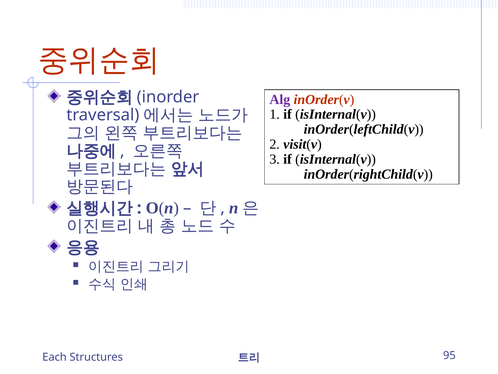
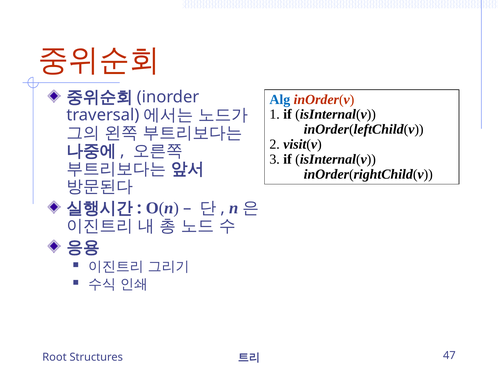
Alg colour: purple -> blue (280, 99)
Each: Each -> Root (55, 357)
95: 95 -> 47 (449, 355)
